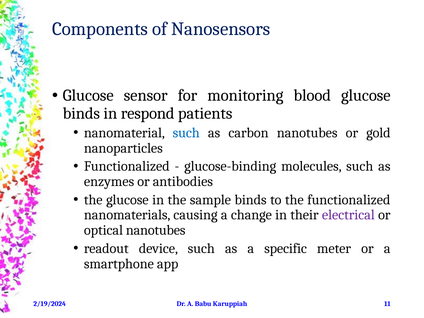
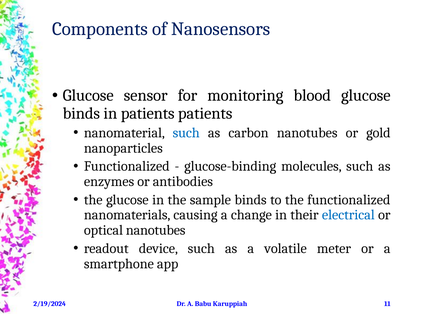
in respond: respond -> patients (148, 113)
electrical colour: purple -> blue (348, 215)
specific: specific -> volatile (286, 248)
